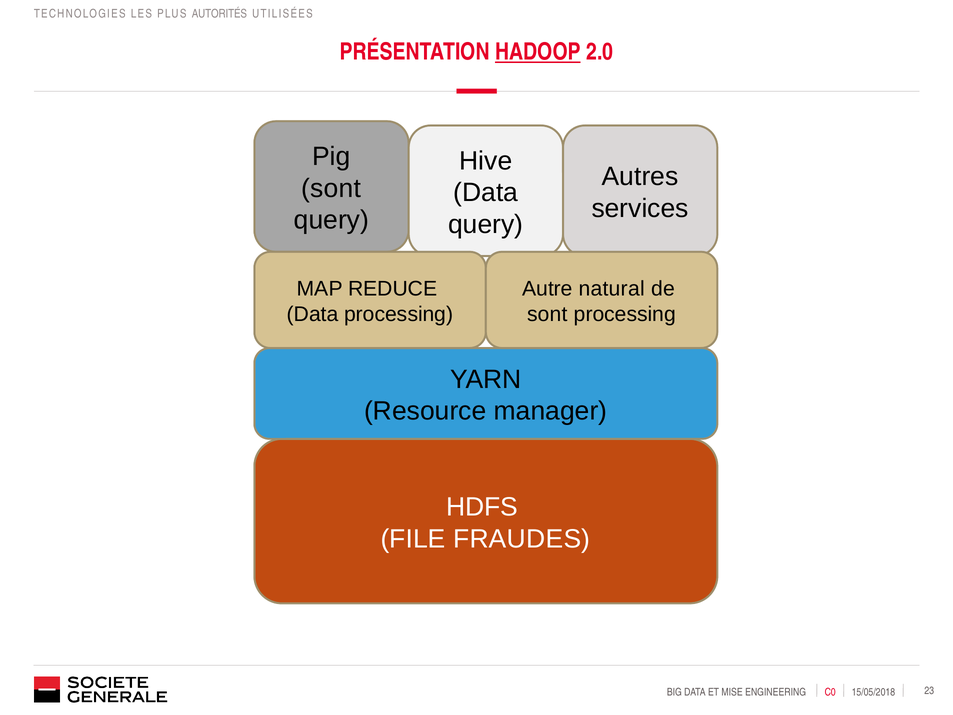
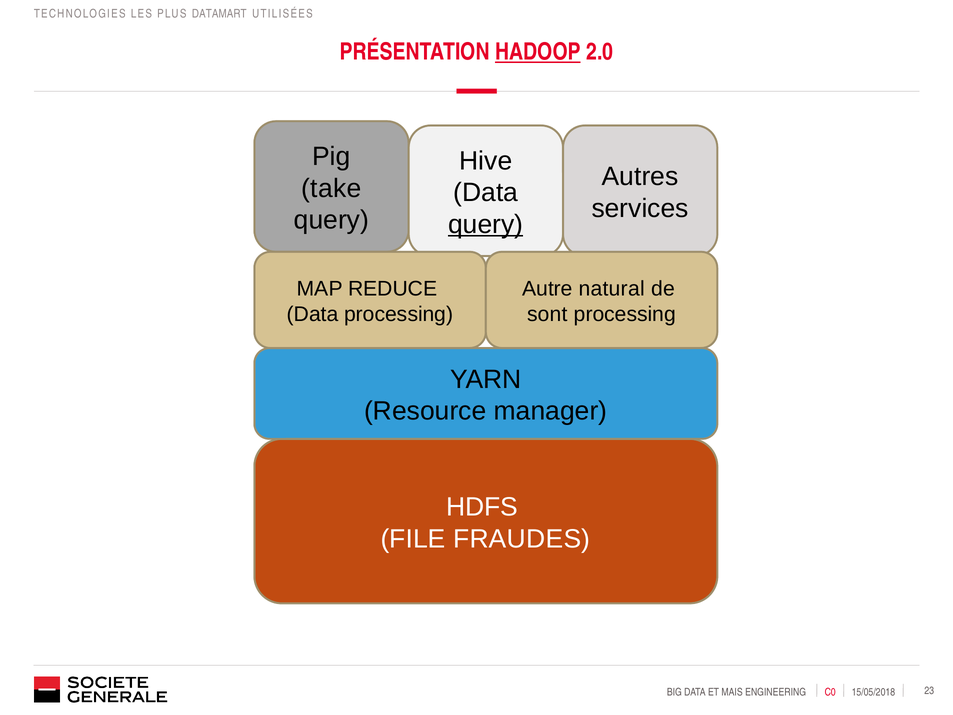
AUTORITÉS: AUTORITÉS -> DATAMART (219, 14)
sont: sont -> take (331, 188)
query underline: none -> present (486, 224)
MISE: MISE -> MAIS (732, 692)
